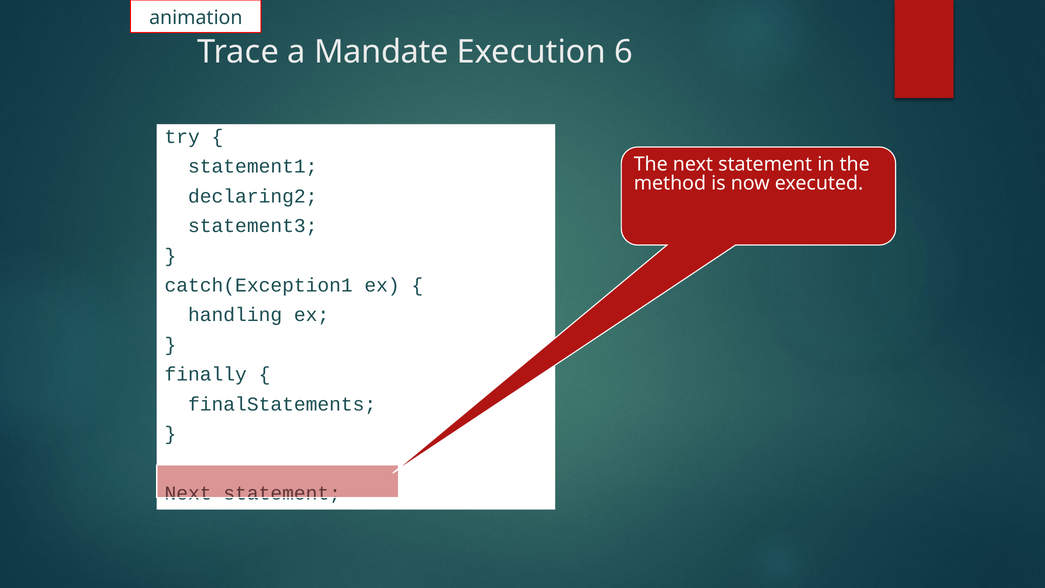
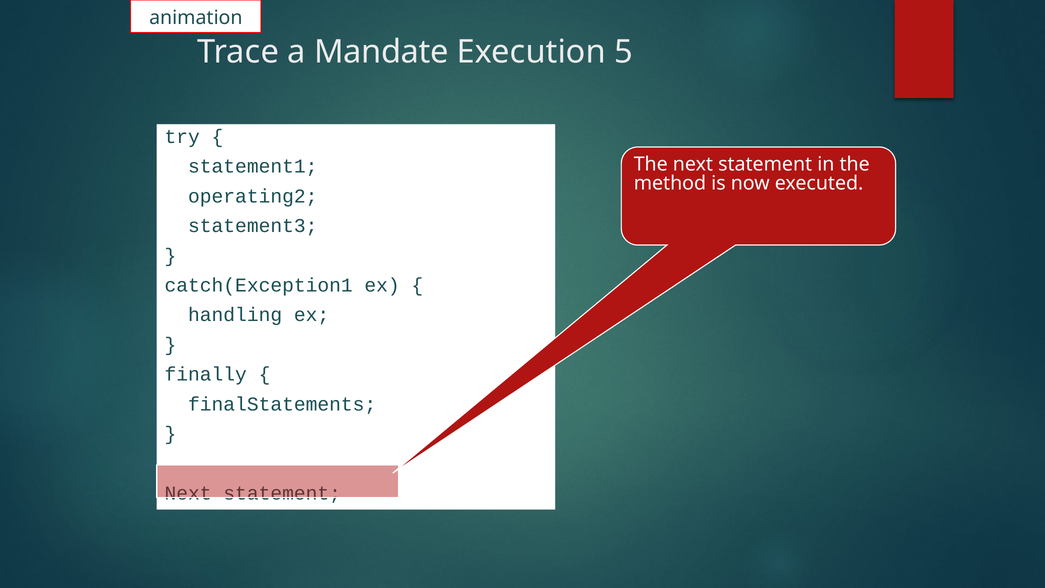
6: 6 -> 5 (624, 52)
declaring2: declaring2 -> operating2 (253, 196)
